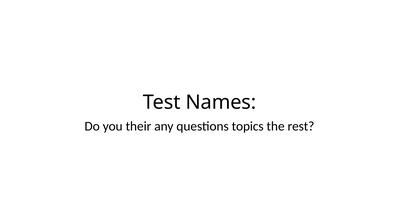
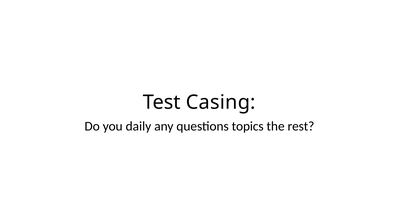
Names: Names -> Casing (221, 102)
their: their -> daily (138, 126)
